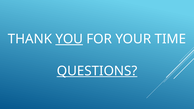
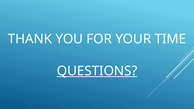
YOU underline: present -> none (69, 39)
